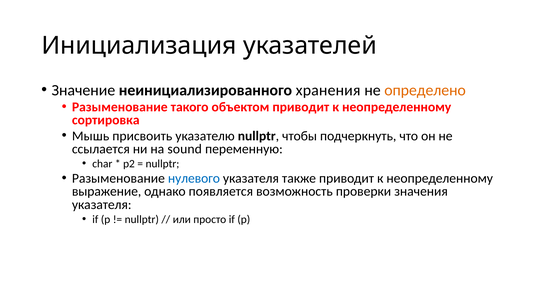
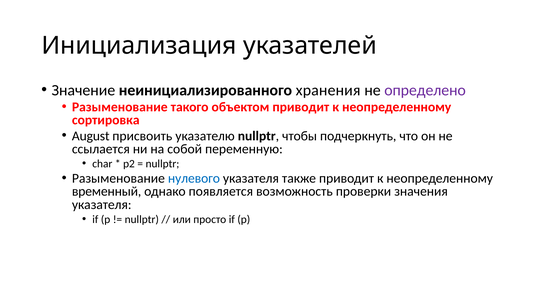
определено colour: orange -> purple (425, 90)
Мышь: Мышь -> August (91, 136)
sound: sound -> собой (185, 149)
выражение: выражение -> временный (107, 192)
